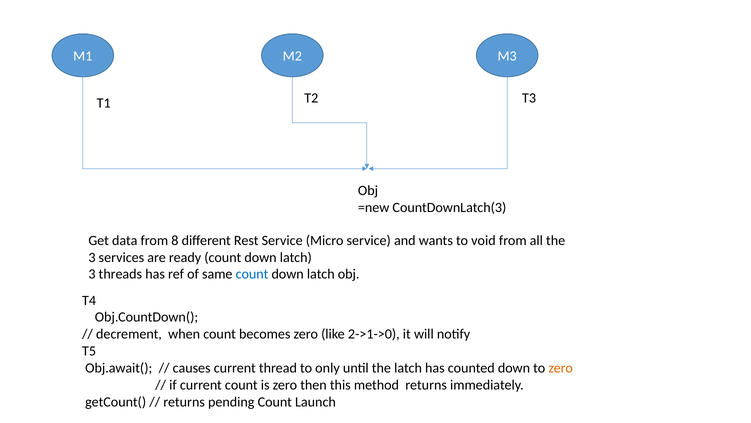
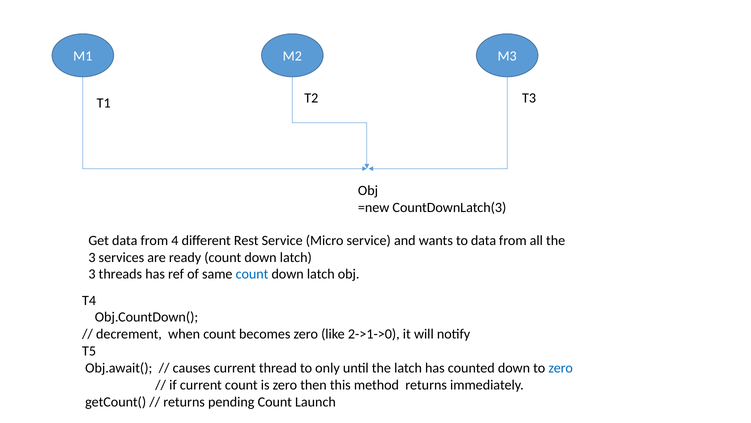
8: 8 -> 4 (175, 240)
to void: void -> data (484, 240)
zero colour: orange -> blue (561, 368)
